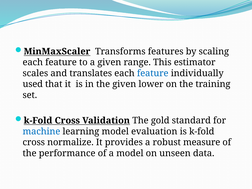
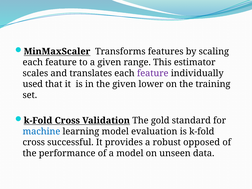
feature colour: blue -> purple (153, 73)
normalize: normalize -> successful (70, 142)
measure: measure -> opposed (202, 142)
